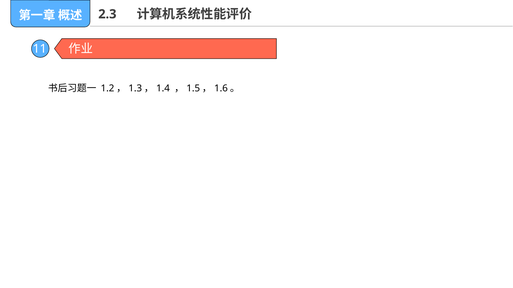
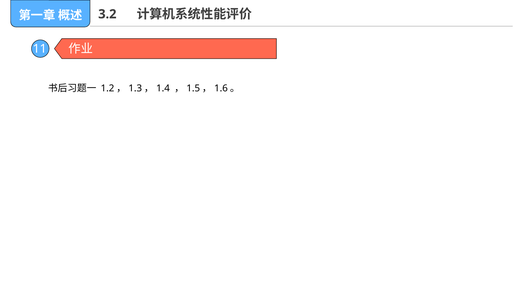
2.3: 2.3 -> 3.2 (107, 14)
